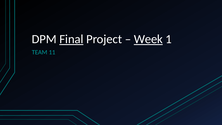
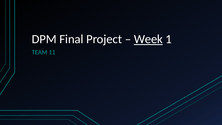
Final underline: present -> none (71, 39)
